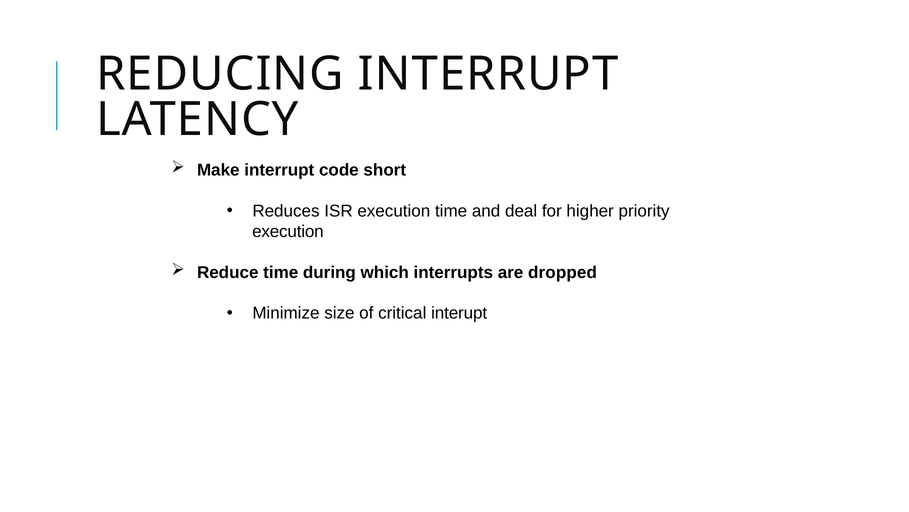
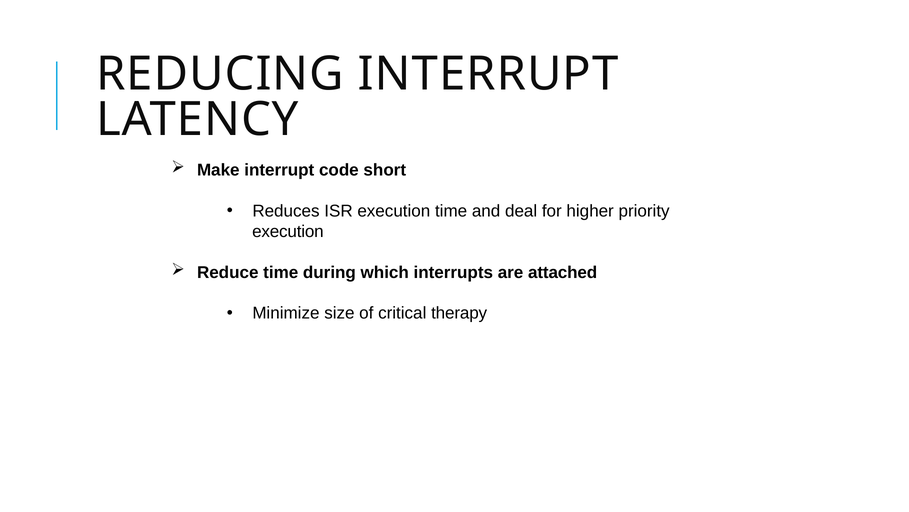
dropped: dropped -> attached (563, 272)
interupt: interupt -> therapy (459, 313)
